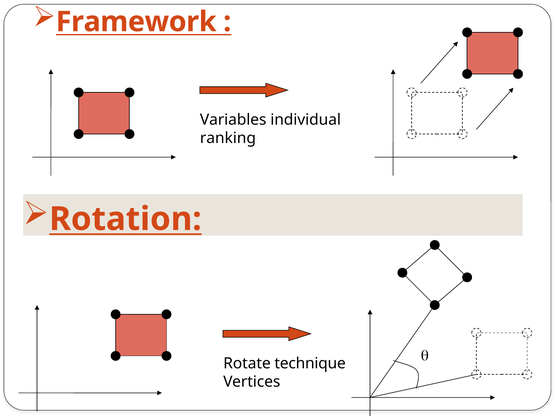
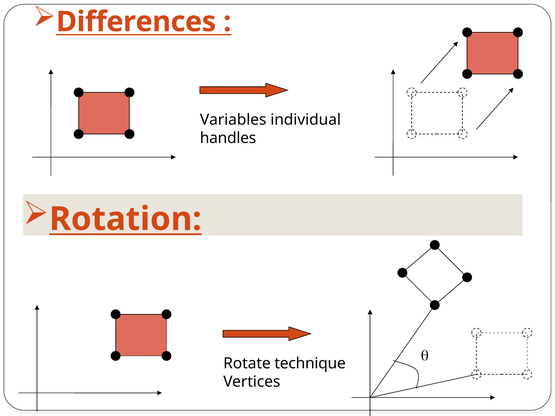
Framework: Framework -> Differences (136, 22)
ranking: ranking -> handles (228, 138)
